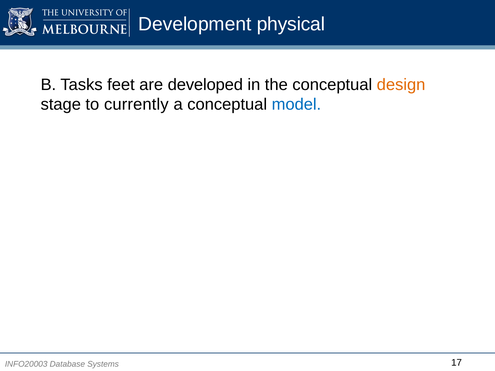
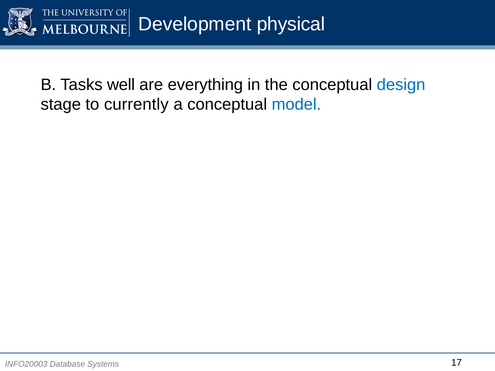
feet: feet -> well (121, 85)
developed: developed -> everything (205, 85)
design colour: orange -> blue (401, 85)
